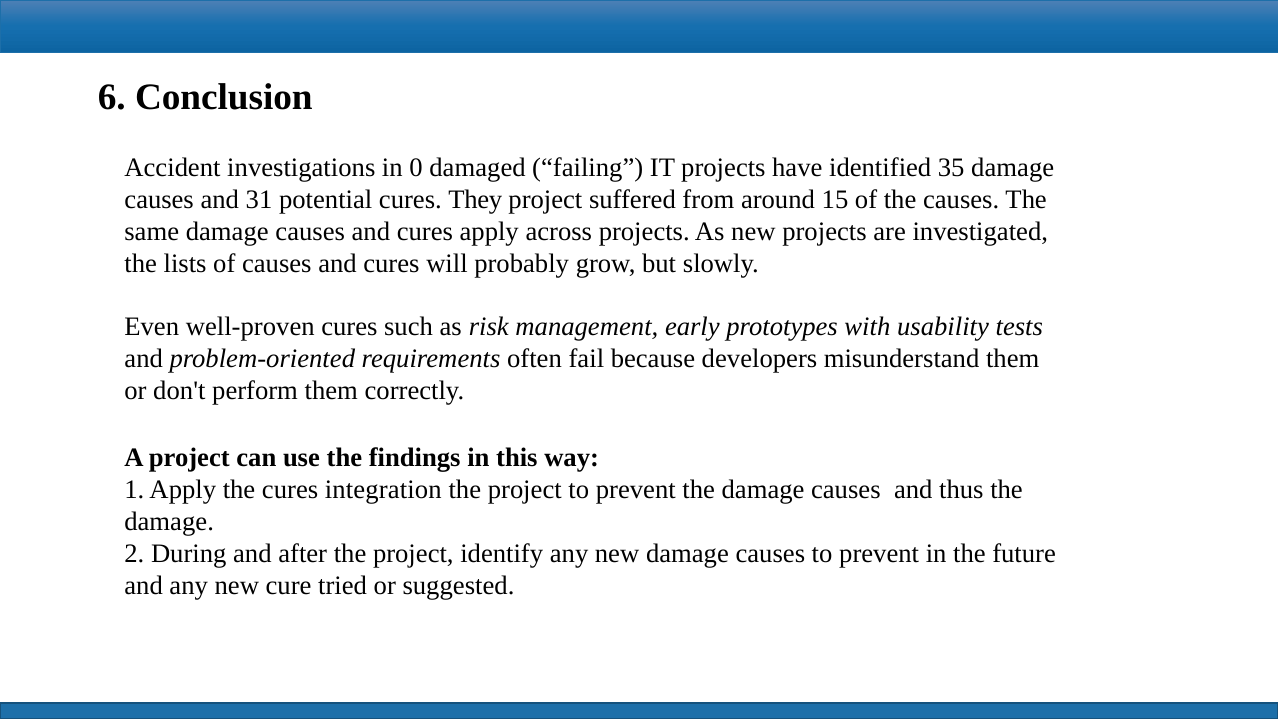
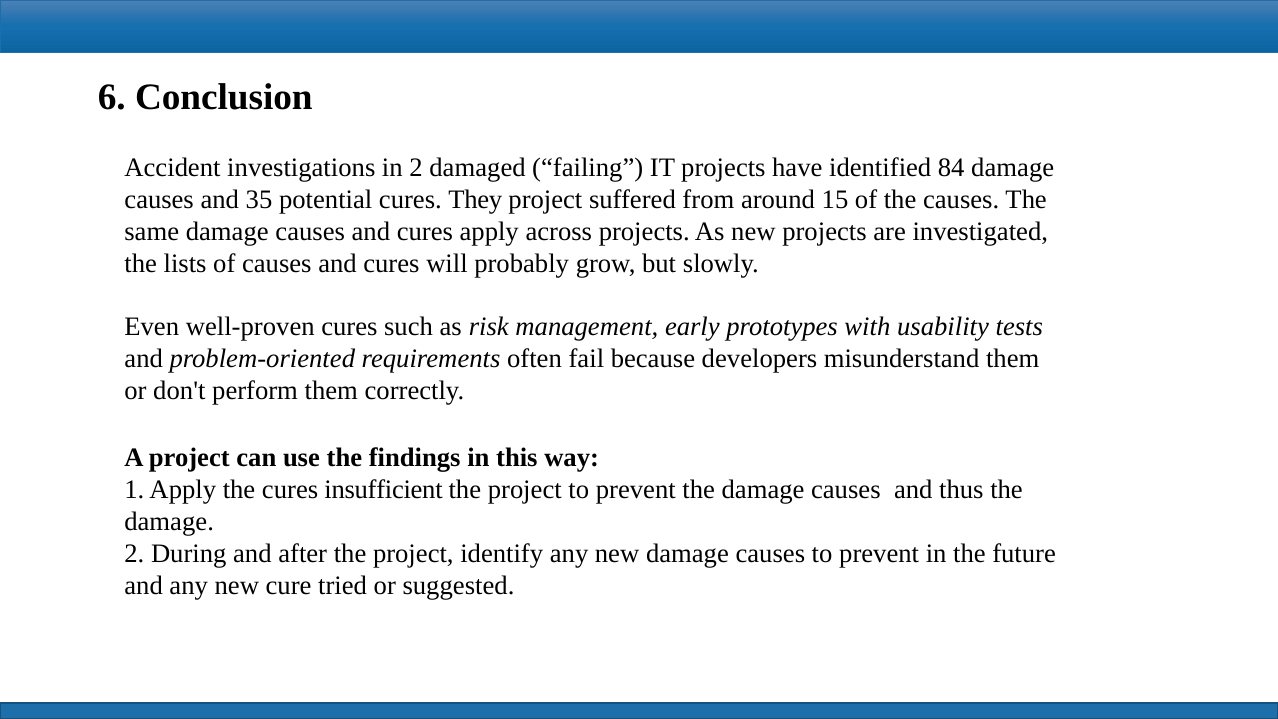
in 0: 0 -> 2 (416, 167)
35: 35 -> 84 (951, 167)
31: 31 -> 35 (259, 199)
integration: integration -> insufficient (384, 490)
